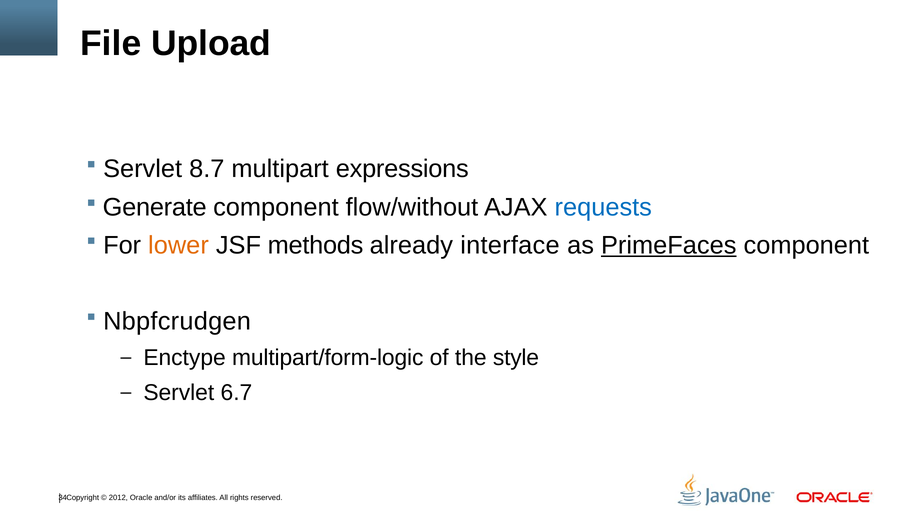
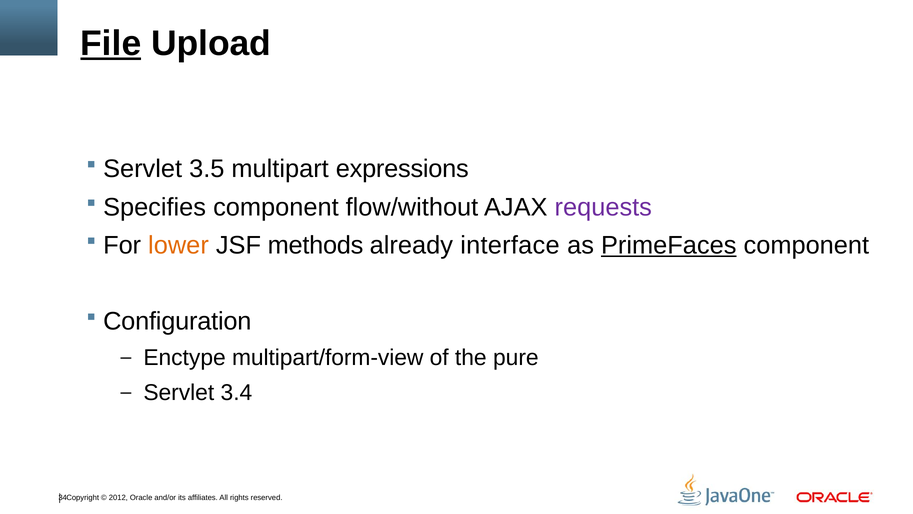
File underline: none -> present (111, 43)
8.7: 8.7 -> 3.5 (207, 169)
Generate: Generate -> Specifies (155, 207)
requests colour: blue -> purple (603, 207)
Nbpfcrudgen: Nbpfcrudgen -> Configuration (177, 321)
multipart/form-logic: multipart/form-logic -> multipart/form-view (328, 358)
style: style -> pure (516, 358)
6.7: 6.7 -> 3.4 (236, 393)
